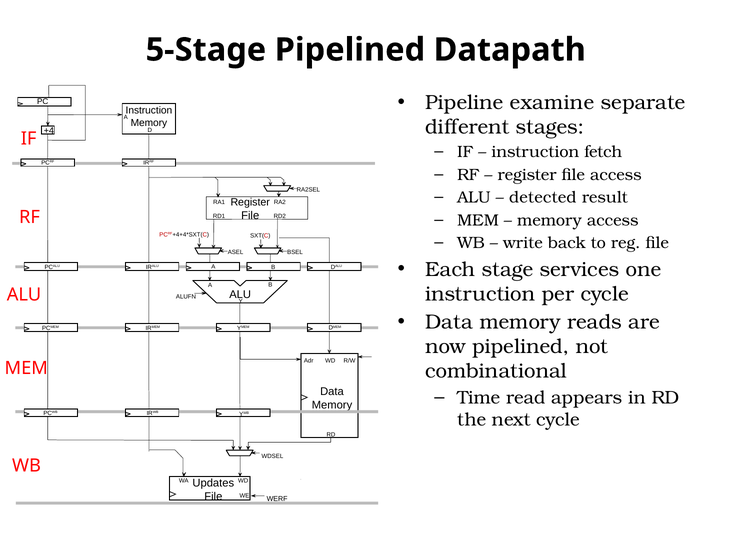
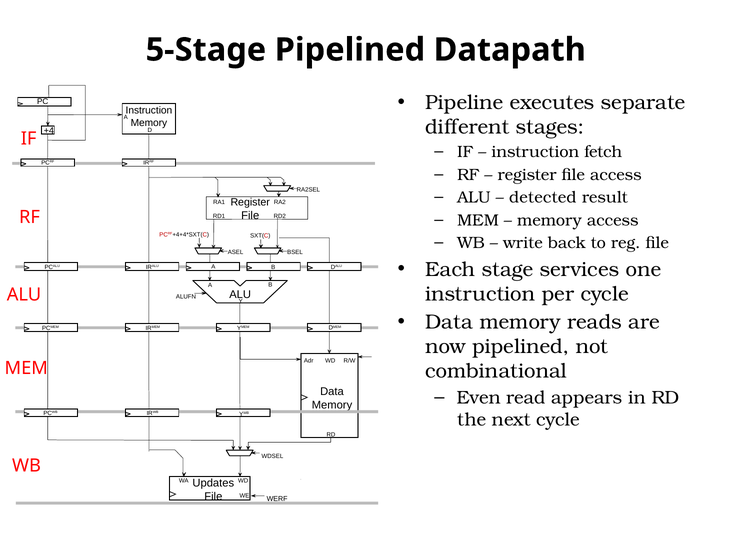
examine: examine -> executes (552, 103)
Time: Time -> Even (479, 398)
